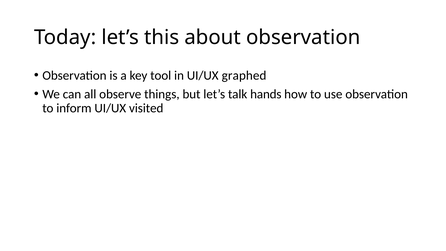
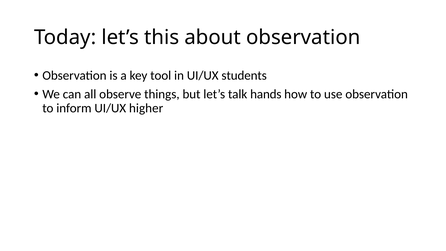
graphed: graphed -> students (244, 75)
visited: visited -> higher (146, 108)
